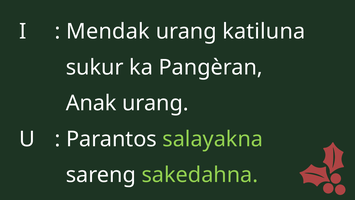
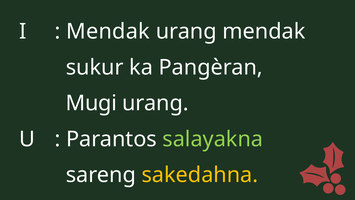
urang katiluna: katiluna -> mendak (264, 31)
Anak: Anak -> Mugi (91, 103)
sakedahna colour: light green -> yellow (200, 175)
